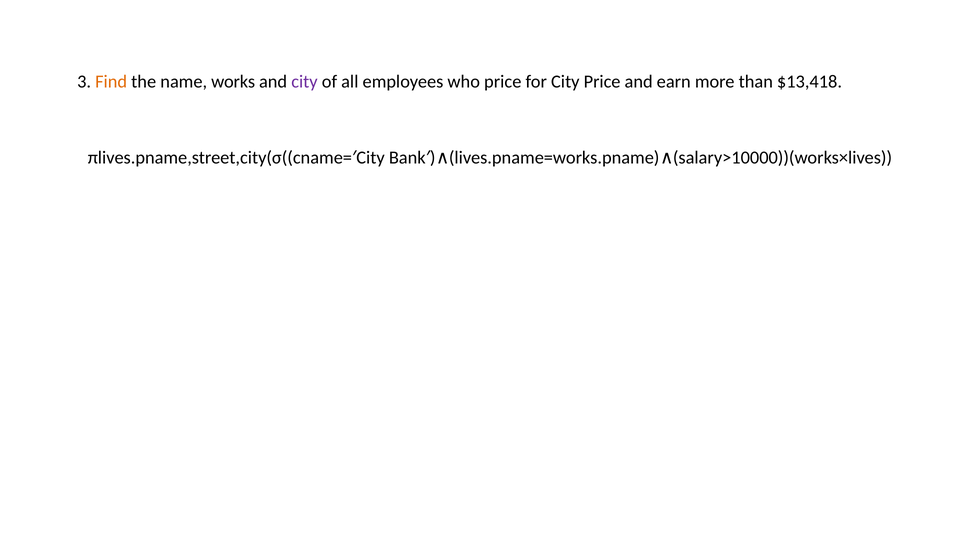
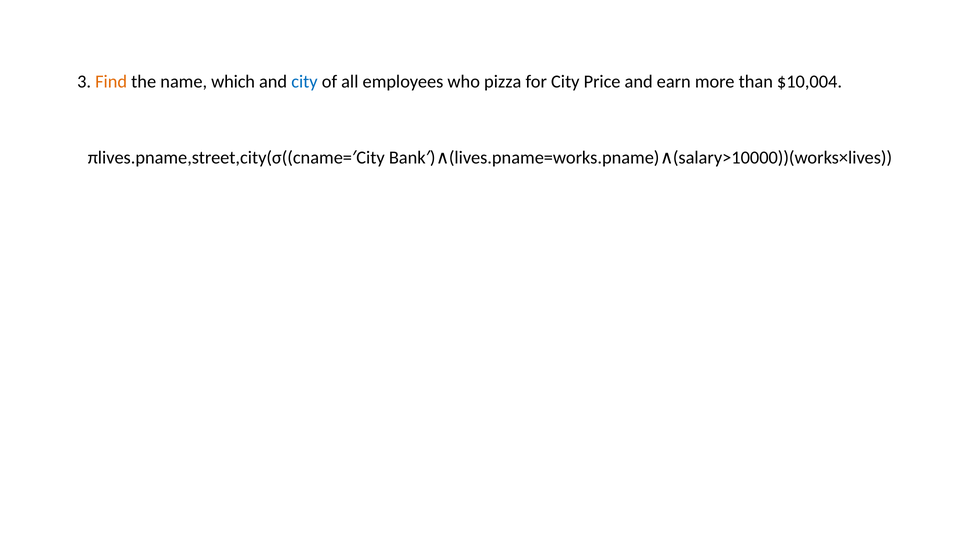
works: works -> which (233, 82)
city colour: purple -> blue (304, 82)
who price: price -> pizza (503, 82)
$13,418: $13,418 -> $10,004 (810, 82)
